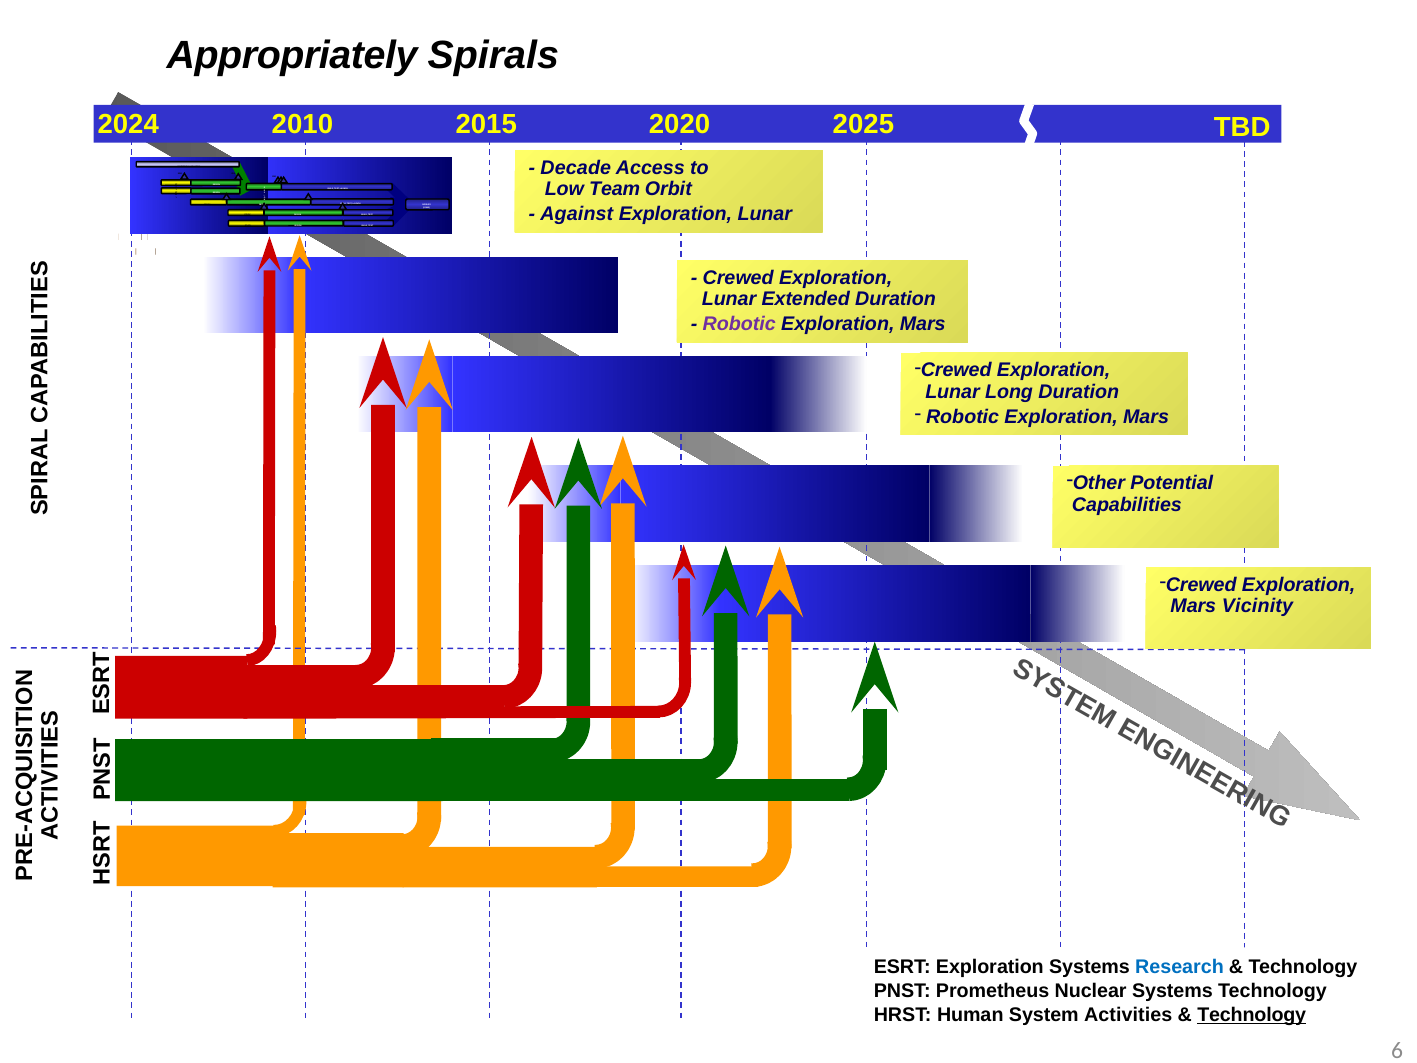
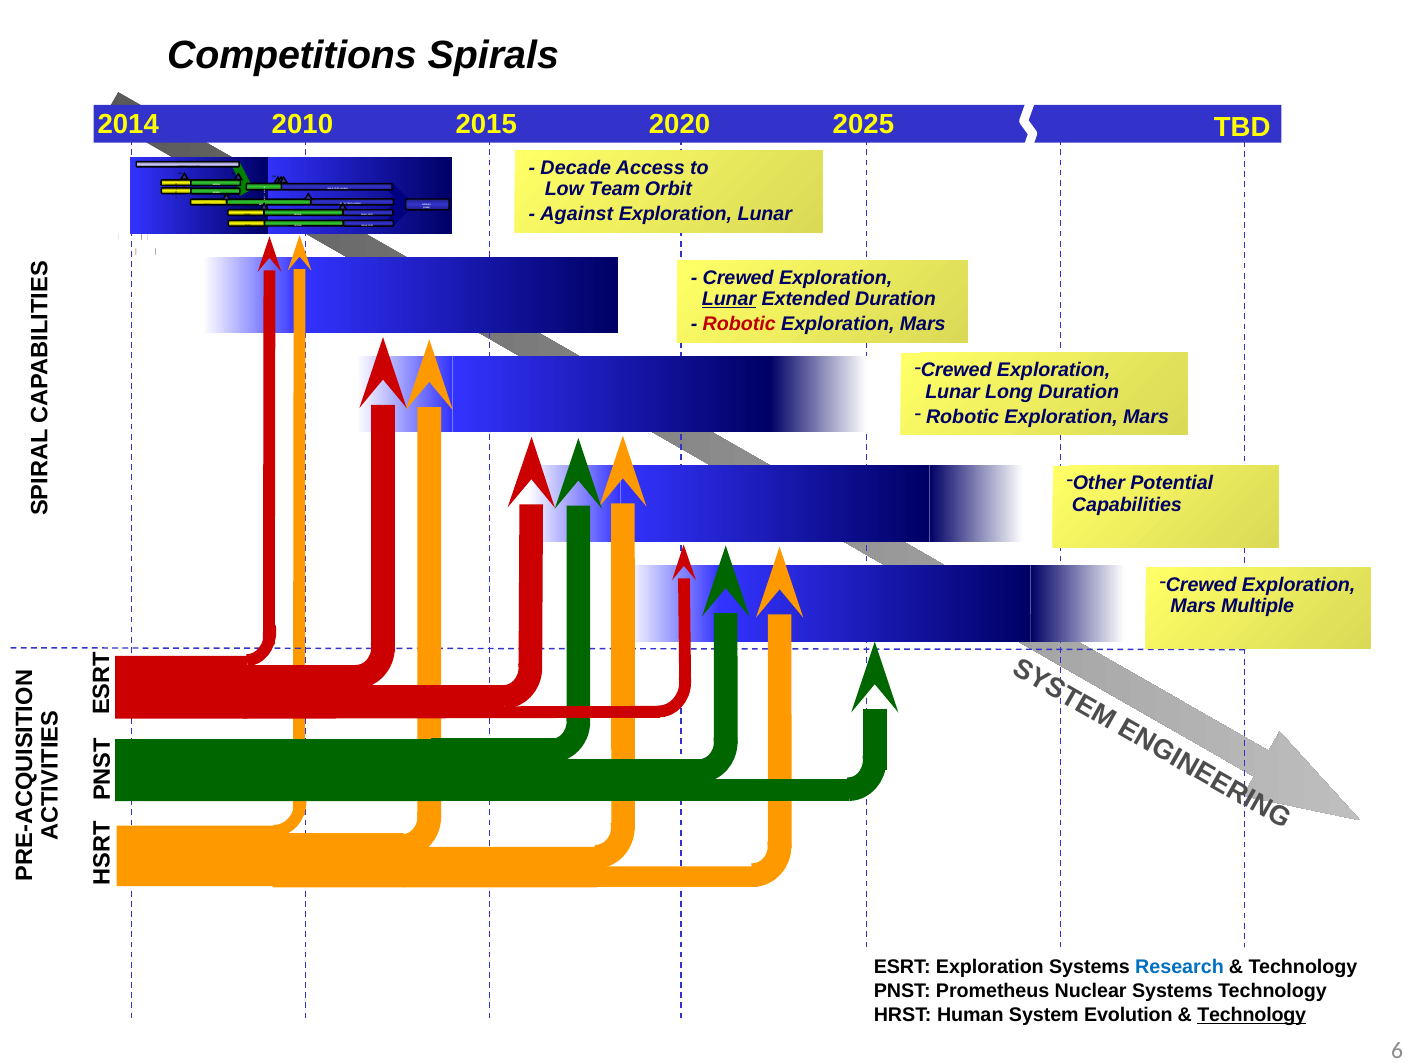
Appropriately: Appropriately -> Competitions (292, 56)
2024: 2024 -> 2014 (128, 124)
Lunar underline: none -> present (729, 299)
Robotic colour: purple -> red (739, 324)
Vicinity: Vicinity -> Multiple (1258, 606)
Activities: Activities -> Evolution (1128, 1015)
